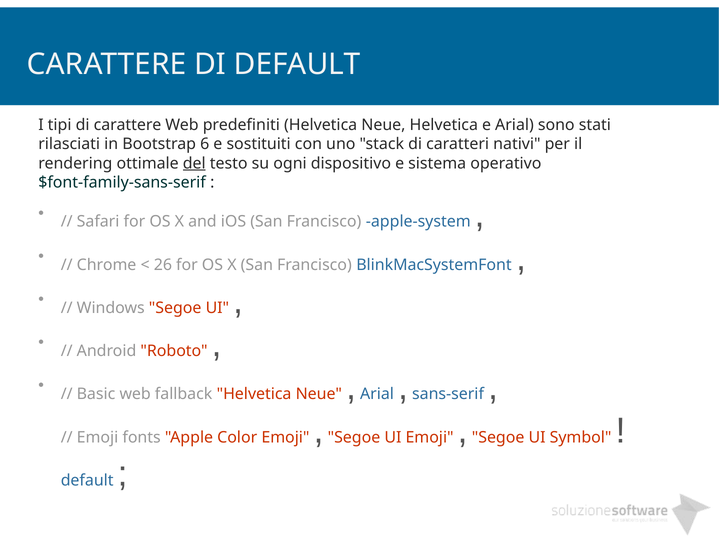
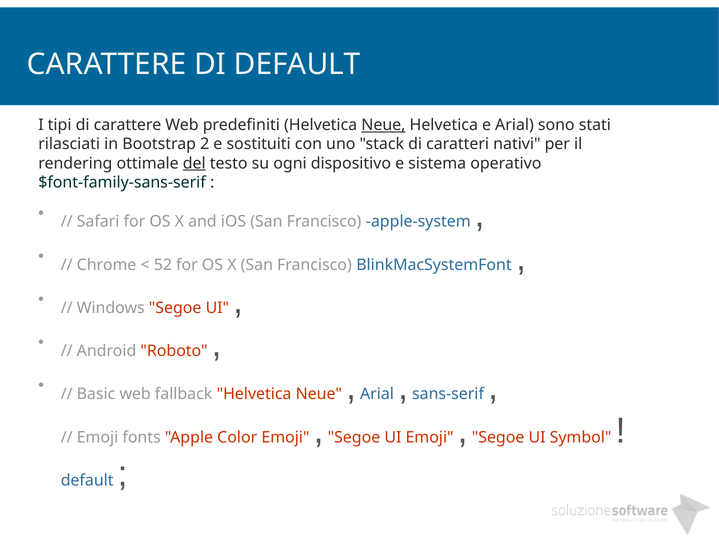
Neue underline: none -> present (383, 125)
6: 6 -> 2 (205, 144)
26: 26 -> 52 (163, 265)
